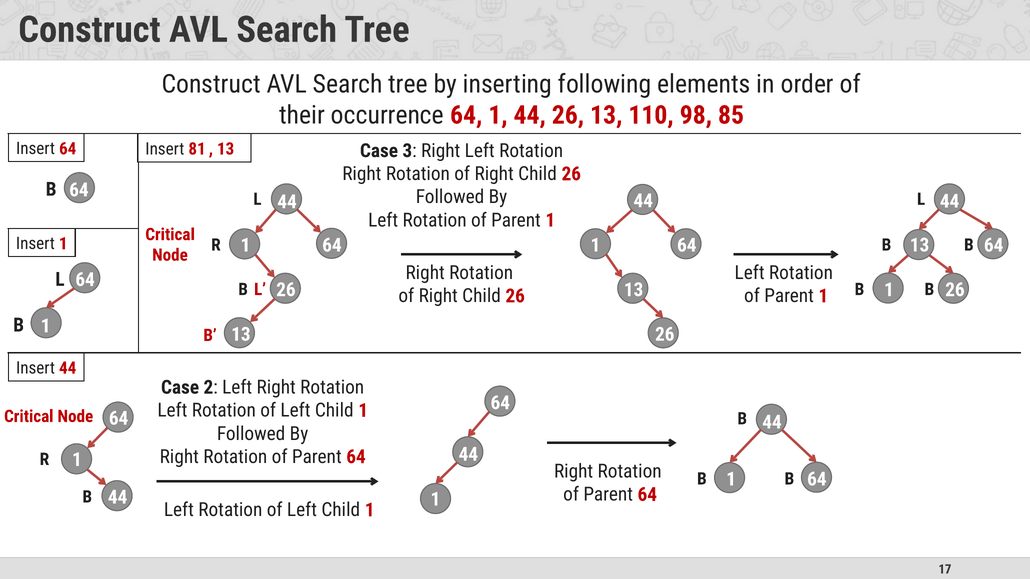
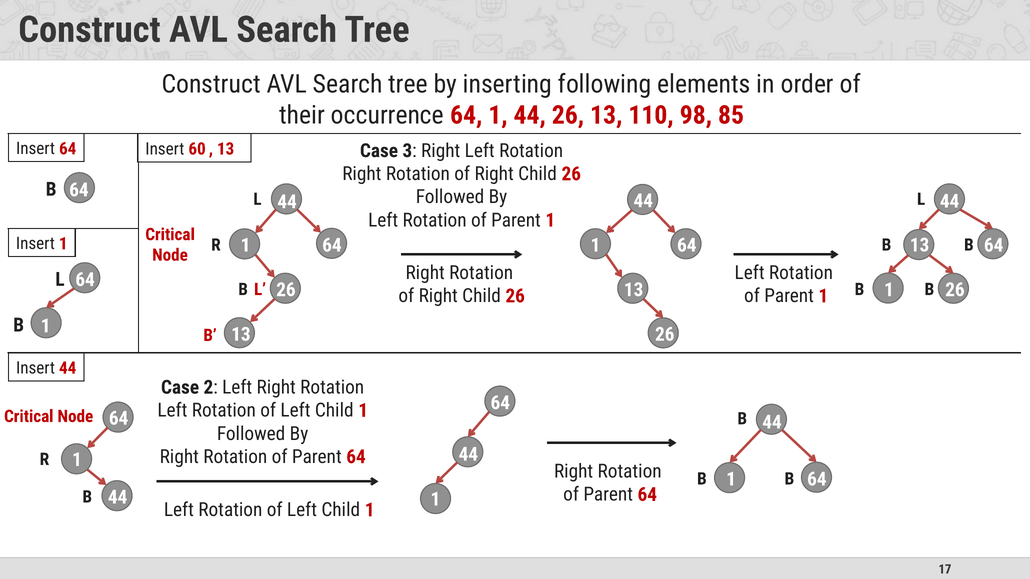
81: 81 -> 60 (197, 149)
